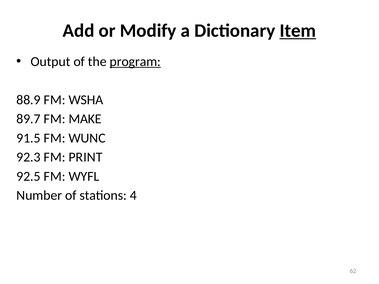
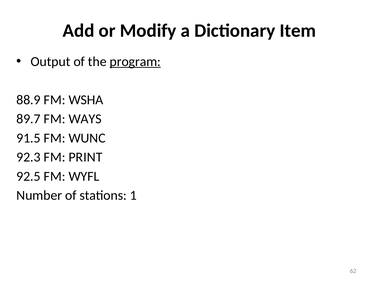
Item underline: present -> none (298, 31)
MAKE: MAKE -> WAYS (85, 119)
4: 4 -> 1 (133, 196)
